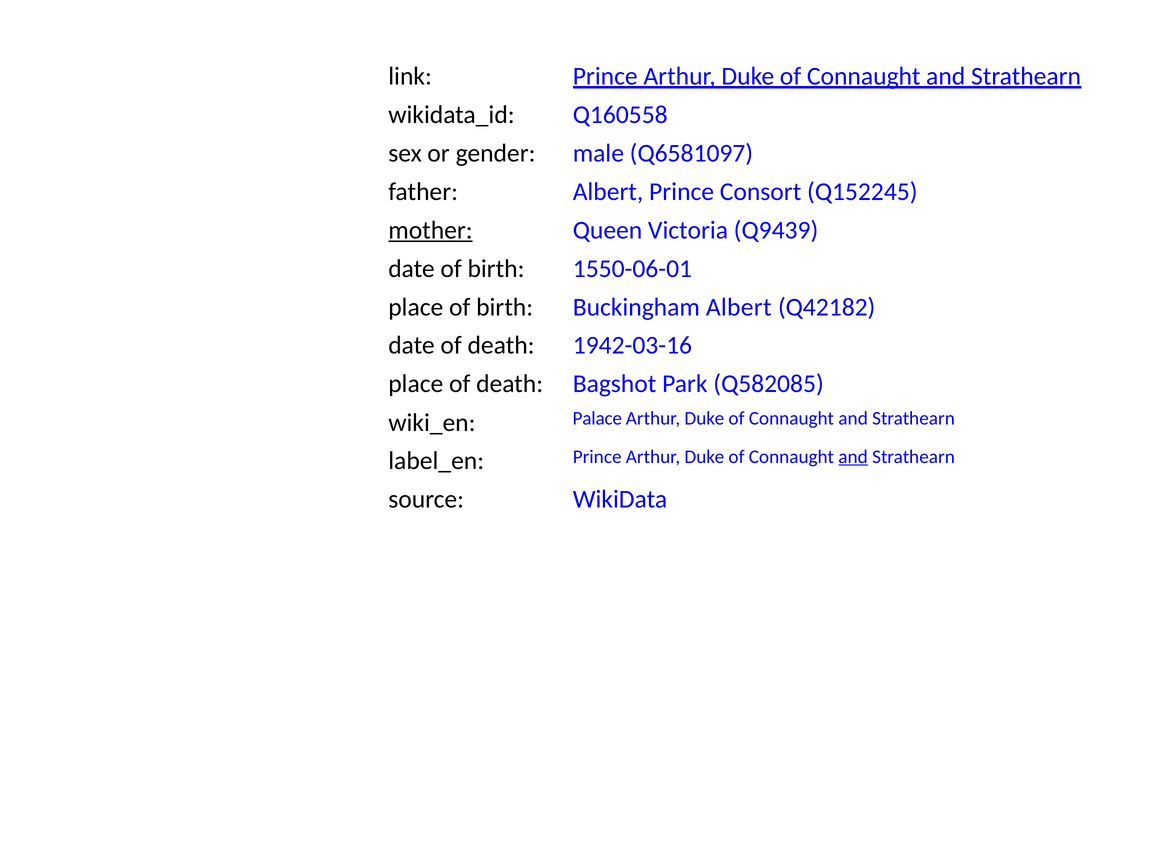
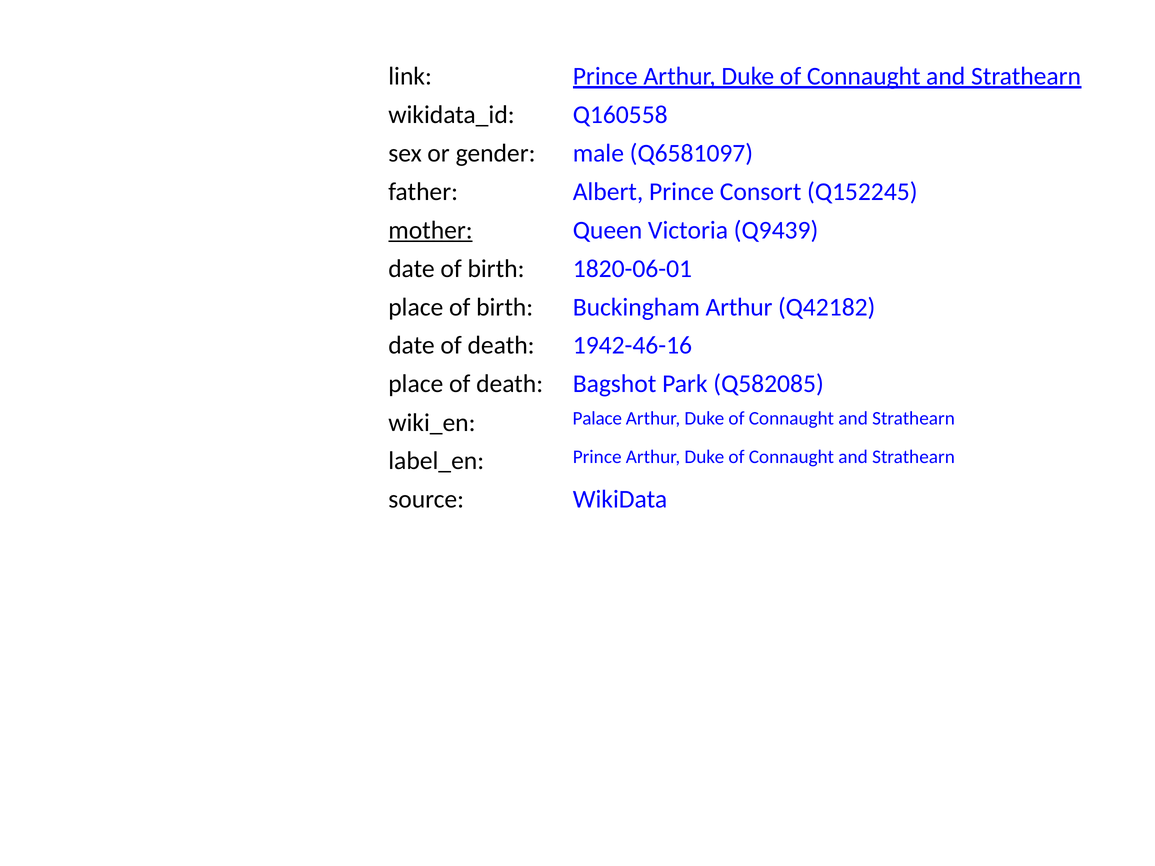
1550-06-01: 1550-06-01 -> 1820-06-01 (632, 269)
Buckingham Albert: Albert -> Arthur (739, 307)
1942-03-16: 1942-03-16 -> 1942-46-16 (632, 346)
and underline: present -> none (853, 457)
